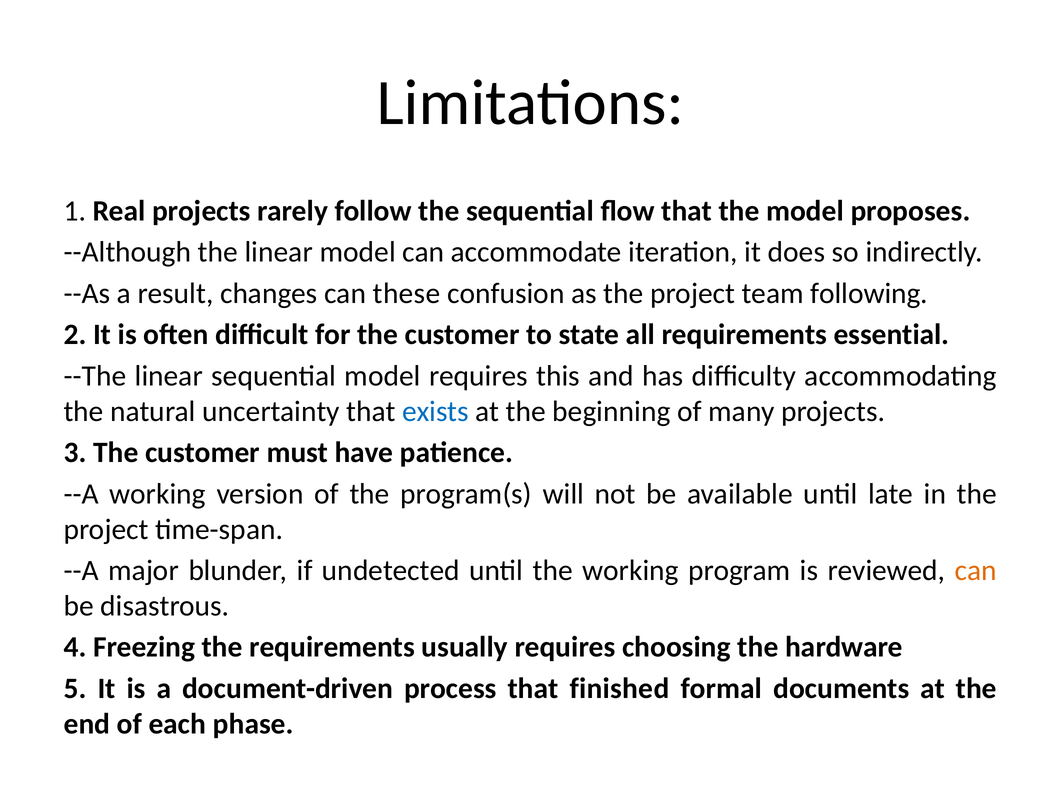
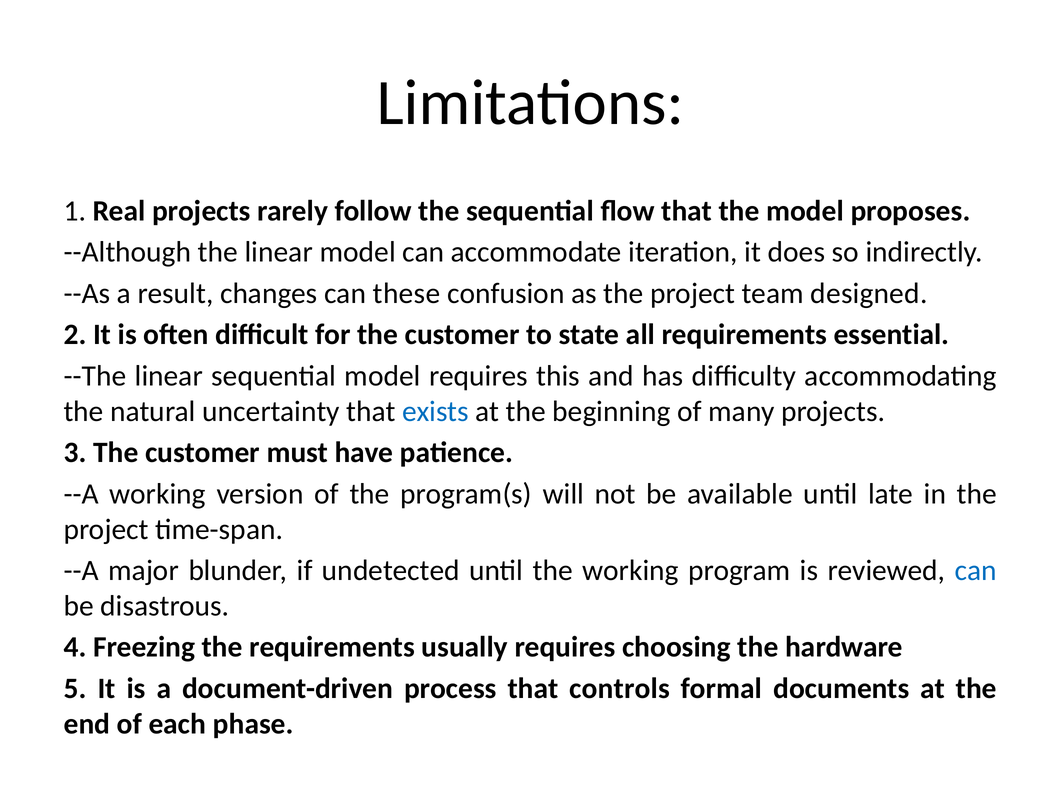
following: following -> designed (869, 293)
can colour: orange -> blue (976, 570)
finished: finished -> controls (620, 688)
